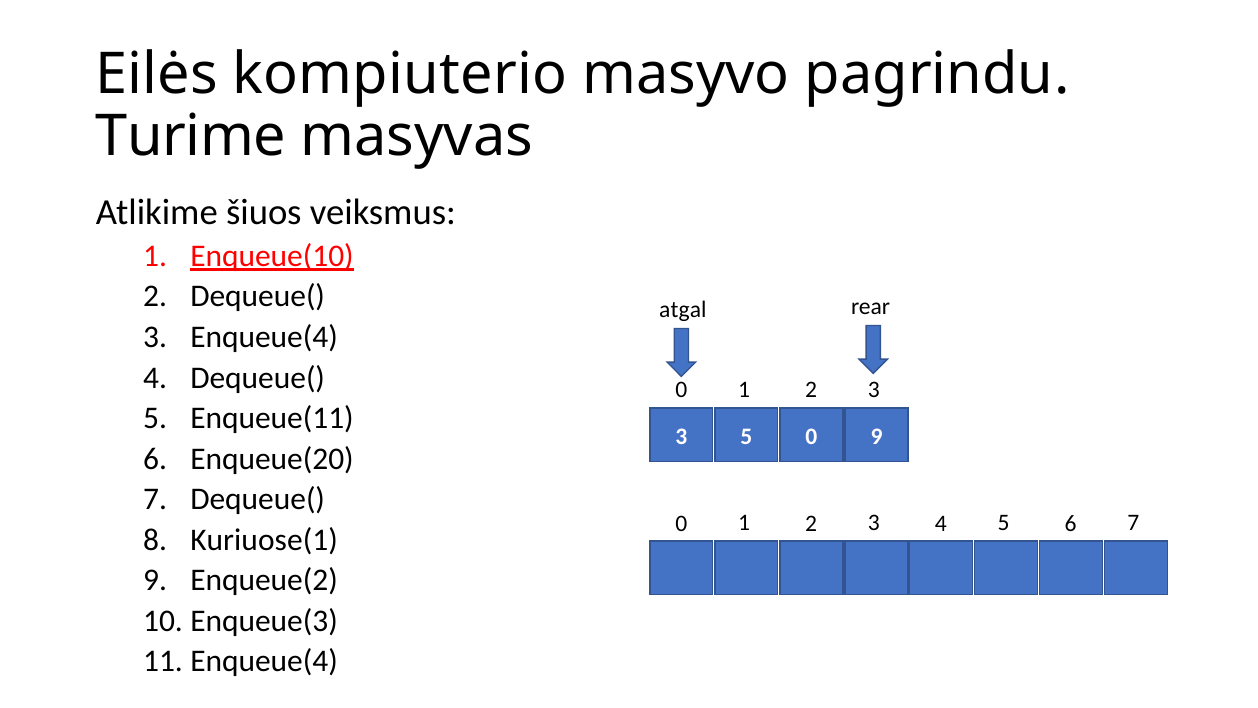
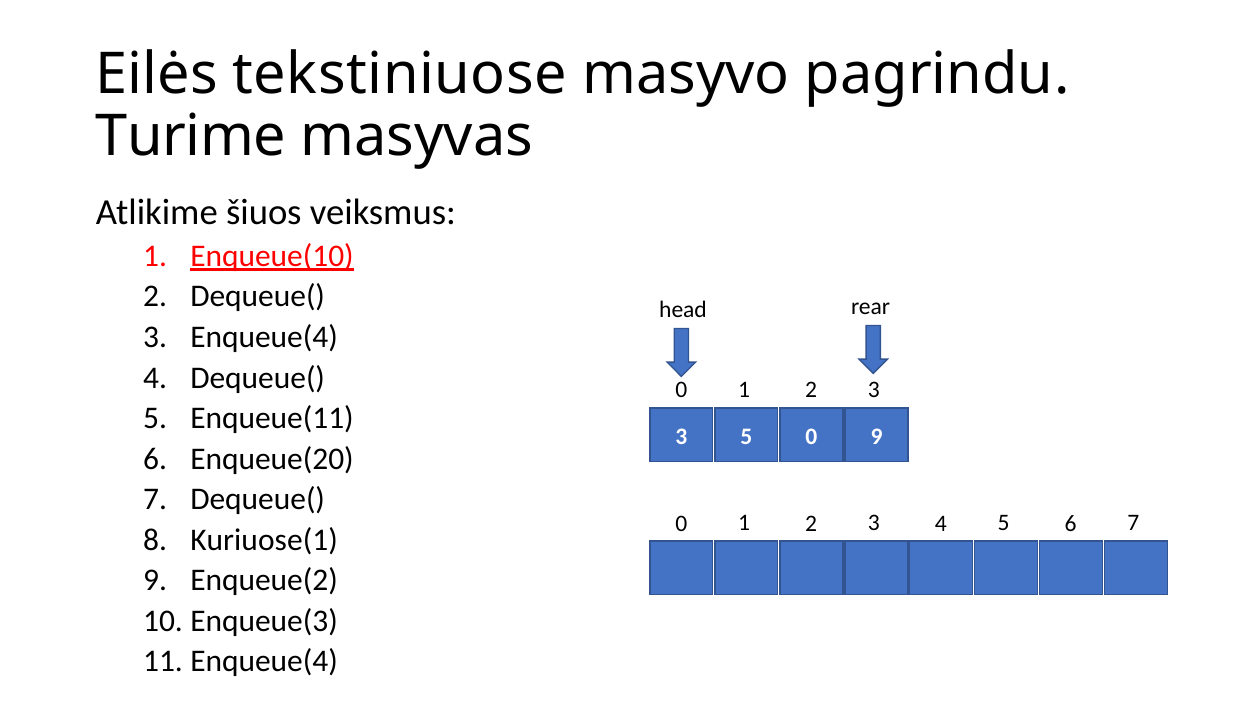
kompiuterio: kompiuterio -> tekstiniuose (400, 75)
atgal: atgal -> head (683, 309)
